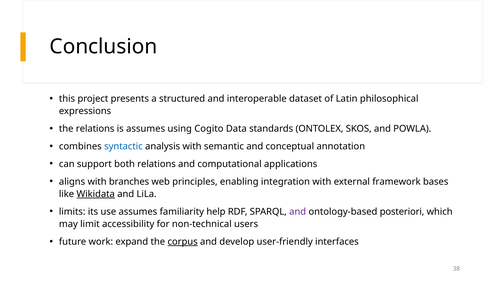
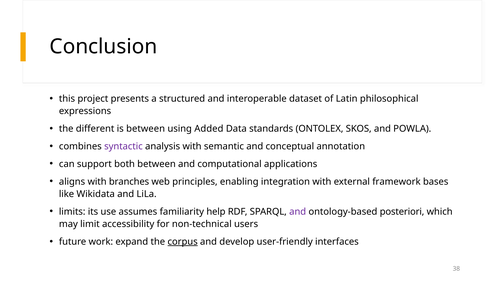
the relations: relations -> different (95, 129)
is assumes: assumes -> between (146, 129)
Cogito: Cogito -> Added (209, 129)
syntactic colour: blue -> purple (123, 146)
both relations: relations -> between (157, 164)
Wikidata underline: present -> none (96, 194)
